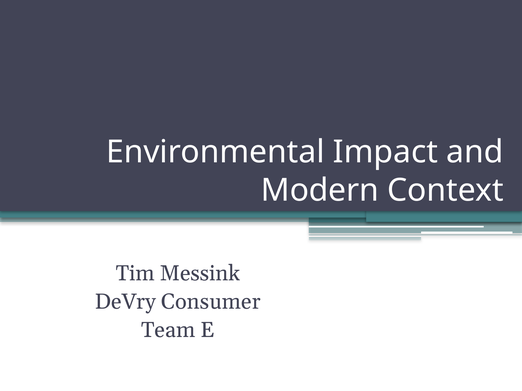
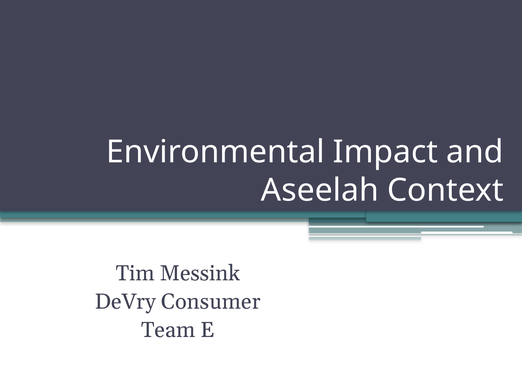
Modern: Modern -> Aseelah (320, 191)
